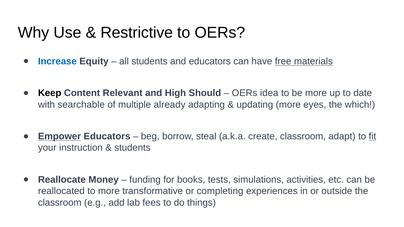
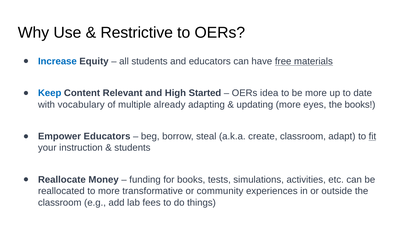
Keep colour: black -> blue (50, 93)
Should: Should -> Started (205, 93)
searchable: searchable -> vocabulary (81, 105)
the which: which -> books (360, 105)
Empower underline: present -> none (59, 137)
completing: completing -> community (220, 191)
